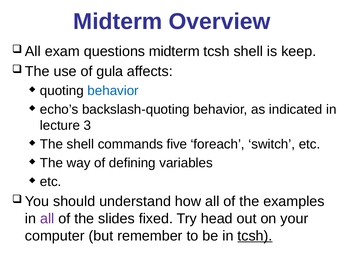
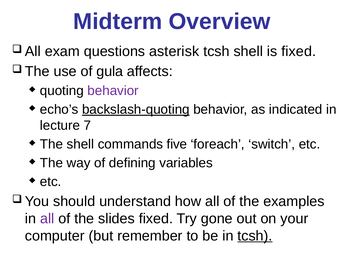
questions midterm: midterm -> asterisk (174, 51)
is keep: keep -> fixed (299, 51)
behavior colour: blue -> purple (113, 91)
backslash-quoting underline: none -> present (136, 110)
3: 3 -> 7 (87, 126)
head: head -> gone (217, 219)
